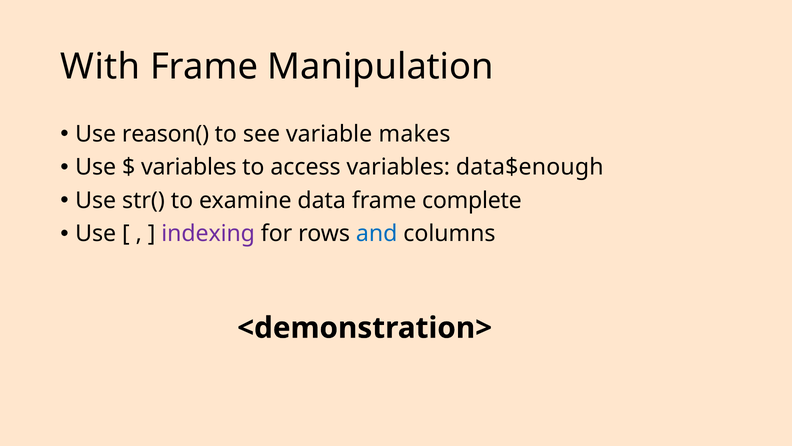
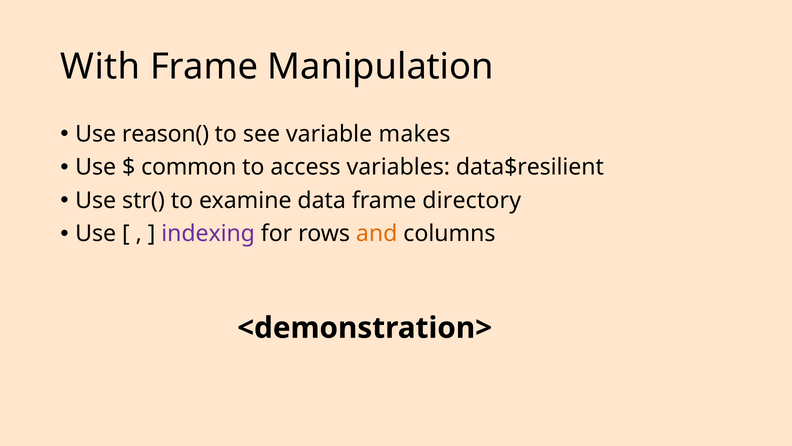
variables: variables -> common (189, 167)
data$enough: data$enough -> data$resilient (530, 167)
complete: complete -> directory (472, 200)
and colour: blue -> orange (377, 234)
